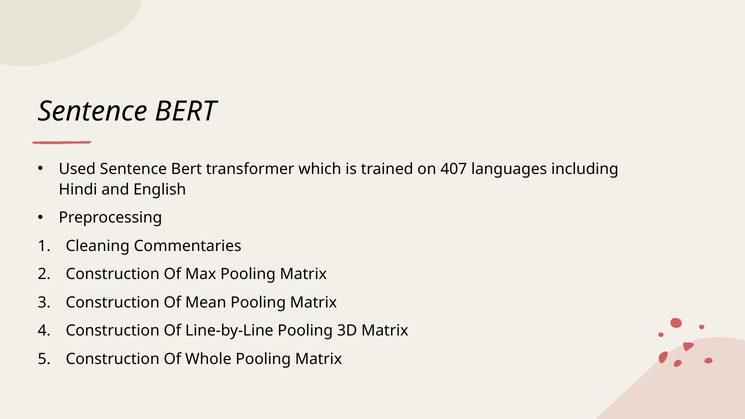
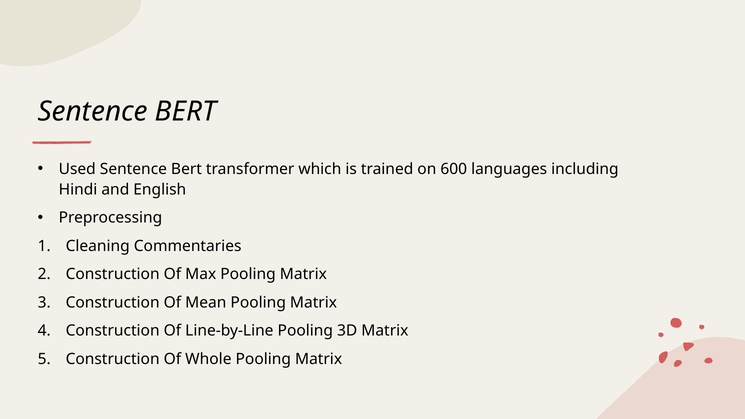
407: 407 -> 600 (454, 169)
